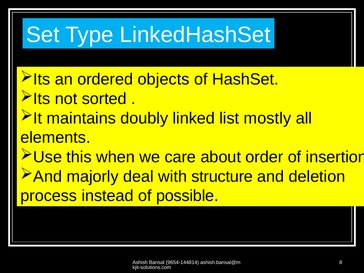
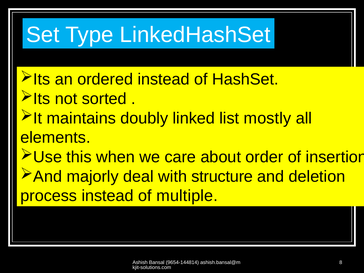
ordered objects: objects -> instead (164, 79)
possible: possible -> multiple (187, 196)
